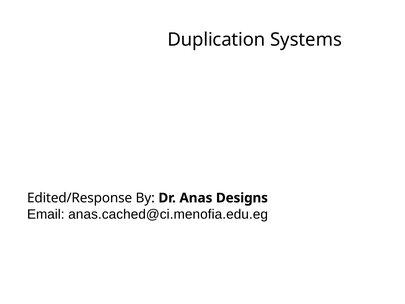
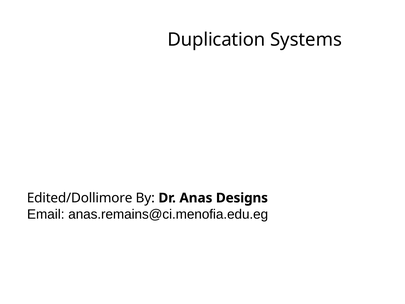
Edited/Response: Edited/Response -> Edited/Dollimore (80, 198)
anas.cached@ci.menofia.edu.eg: anas.cached@ci.menofia.edu.eg -> anas.remains@ci.menofia.edu.eg (168, 214)
